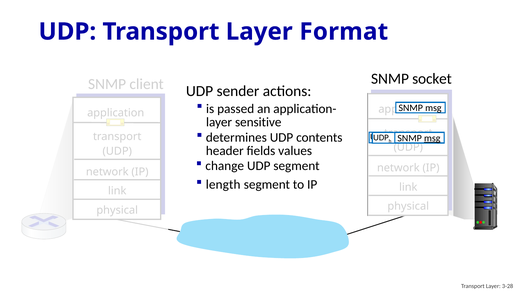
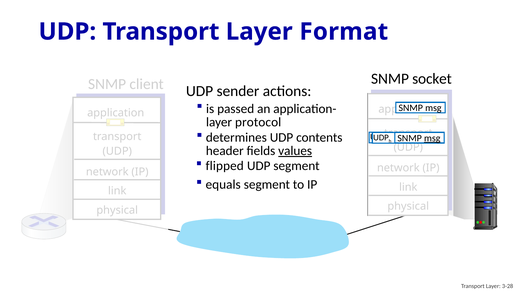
sensitive: sensitive -> protocol (258, 122)
values underline: none -> present (295, 151)
change: change -> flipped (225, 166)
length: length -> equals (223, 185)
